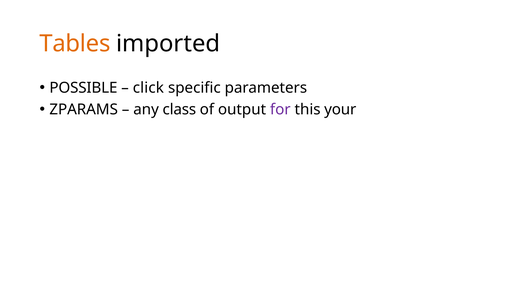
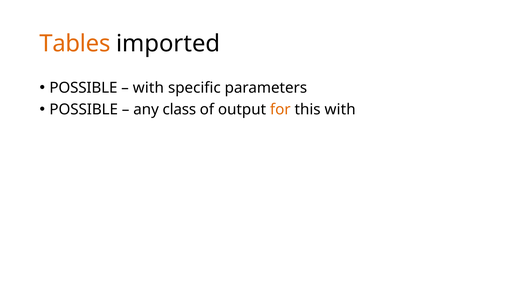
click: click -> with (148, 88)
ZPARAMS: ZPARAMS -> POSSIBLE (84, 110)
for colour: purple -> orange (280, 110)
this your: your -> with (340, 110)
